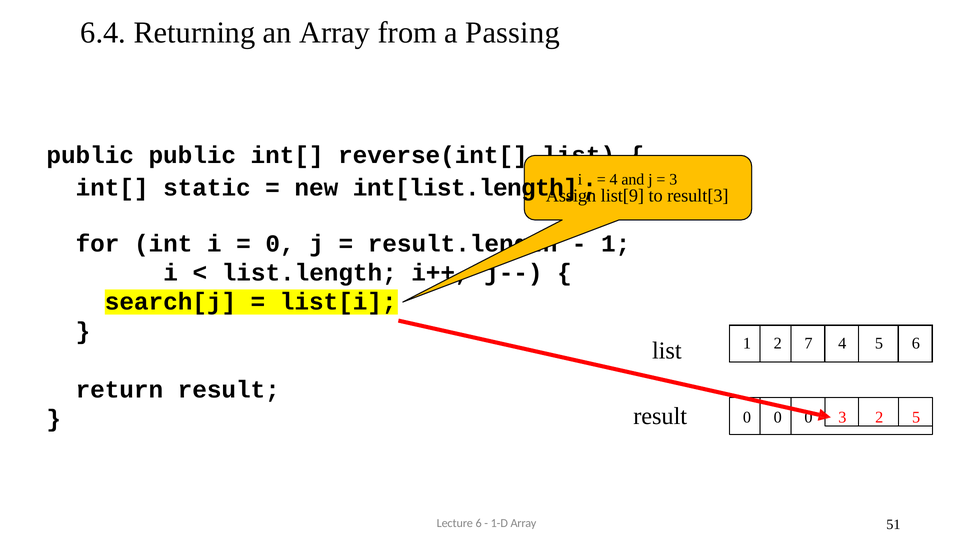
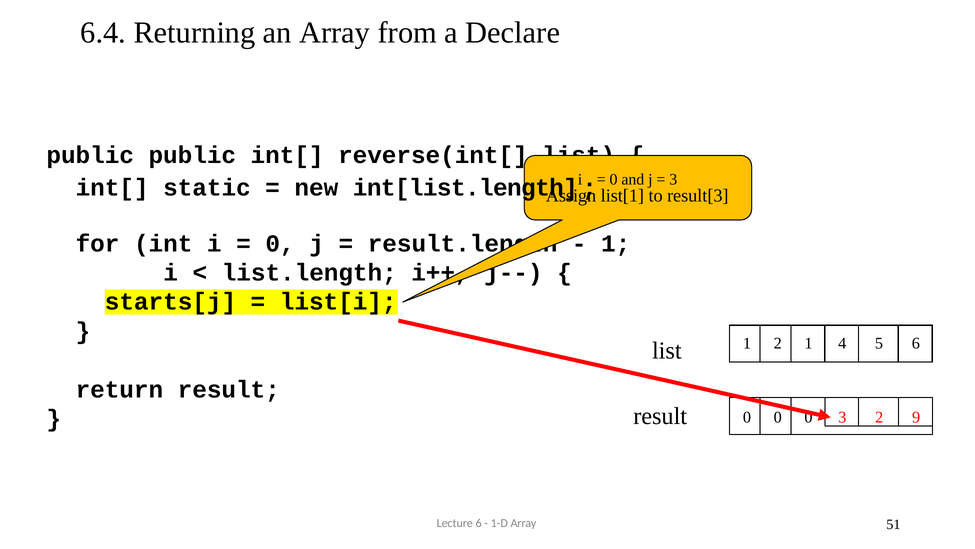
Passing: Passing -> Declare (513, 33)
4: 4 -> 0 (614, 179)
list[9: list[9 -> list[1 (622, 196)
search[j: search[j -> starts[j (170, 301)
2 7: 7 -> 1 (808, 343)
2 5: 5 -> 9 (916, 417)
